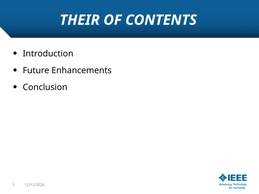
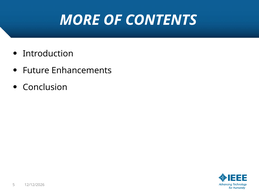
THEIR: THEIR -> MORE (80, 20)
